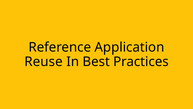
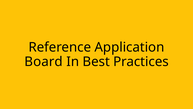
Reuse: Reuse -> Board (44, 61)
